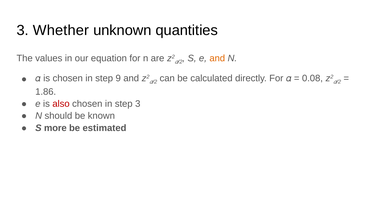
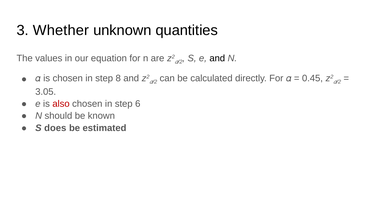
and colour: orange -> black (217, 58)
9: 9 -> 8 (118, 78)
0.08: 0.08 -> 0.45 (312, 78)
1.86: 1.86 -> 3.05 (46, 92)
step 3: 3 -> 6 (138, 104)
more: more -> does (55, 128)
